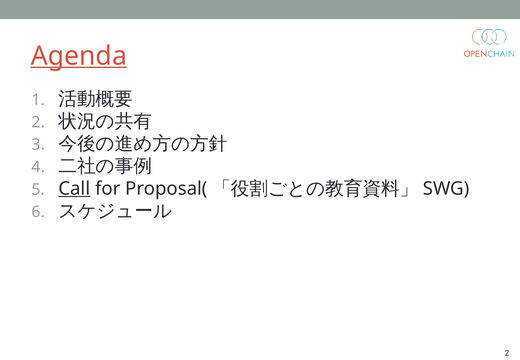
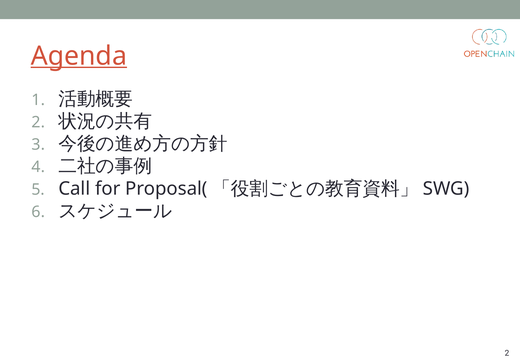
Call underline: present -> none (74, 189)
